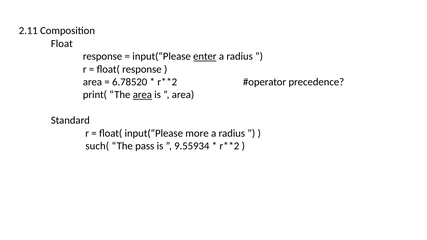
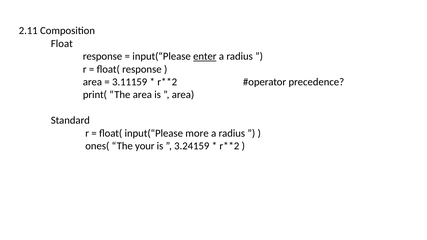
6.78520: 6.78520 -> 3.11159 (130, 82)
area underline: present -> none (142, 95)
such(: such( -> ones( (97, 146)
pass: pass -> your (145, 146)
9.55934: 9.55934 -> 3.24159 (192, 146)
